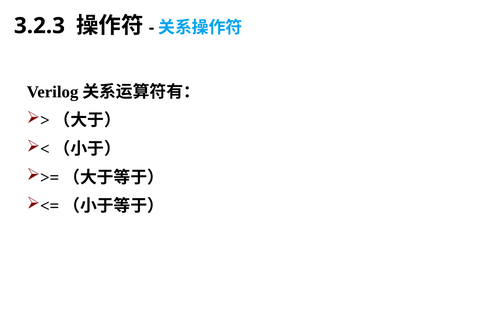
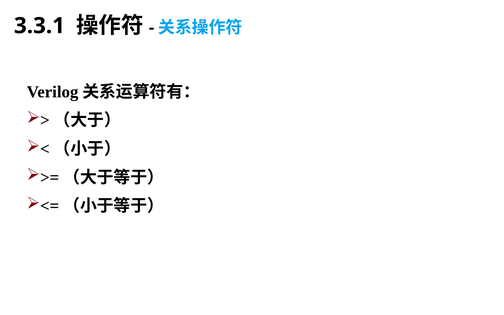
3.2.3: 3.2.3 -> 3.3.1 (39, 26)
